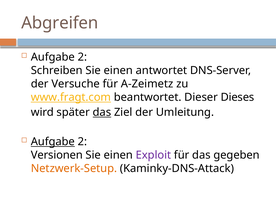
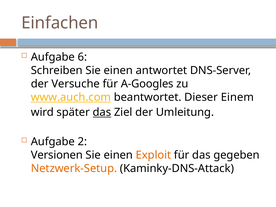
Abgreifen: Abgreifen -> Einfachen (60, 23)
2: 2 -> 6 (82, 57)
A-Zeimetz: A-Zeimetz -> A-Googles (147, 84)
www.fragt.com: www.fragt.com -> www.auch.com (71, 97)
Dieses: Dieses -> Einem (237, 97)
Aufgabe underline: present -> none (53, 142)
Exploit colour: purple -> orange (153, 155)
